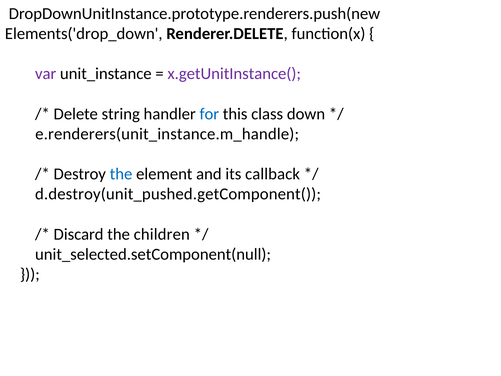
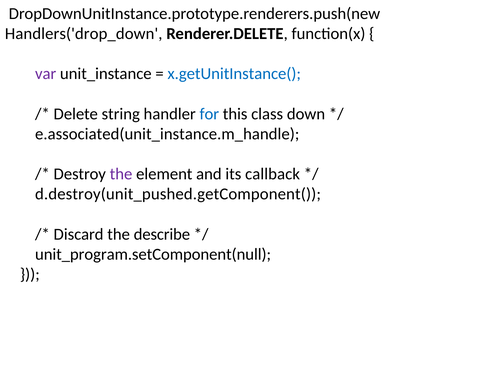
Elements('drop_down: Elements('drop_down -> Handlers('drop_down (84, 34)
x.getUnitInstance( colour: purple -> blue (234, 74)
e.renderers(unit_instance.m_handle: e.renderers(unit_instance.m_handle -> e.associated(unit_instance.m_handle (167, 134)
the colour: blue -> purple (121, 174)
children: children -> describe (162, 234)
unit_selected.setComponent(null: unit_selected.setComponent(null -> unit_program.setComponent(null (153, 254)
